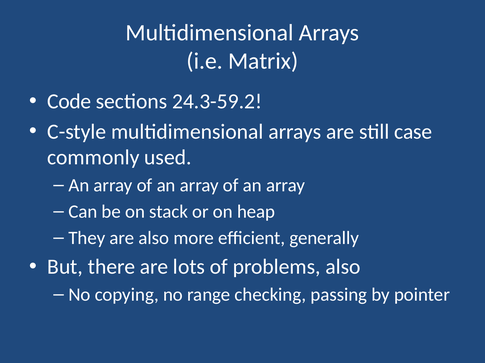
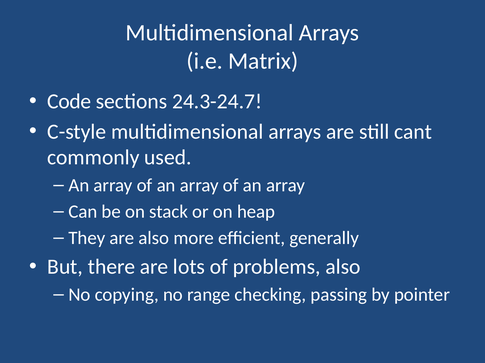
24.3-59.2: 24.3-59.2 -> 24.3-24.7 (217, 102)
case: case -> cant (413, 132)
